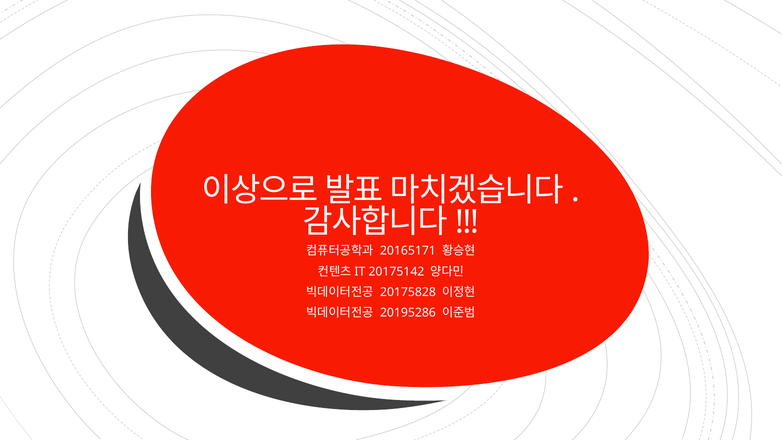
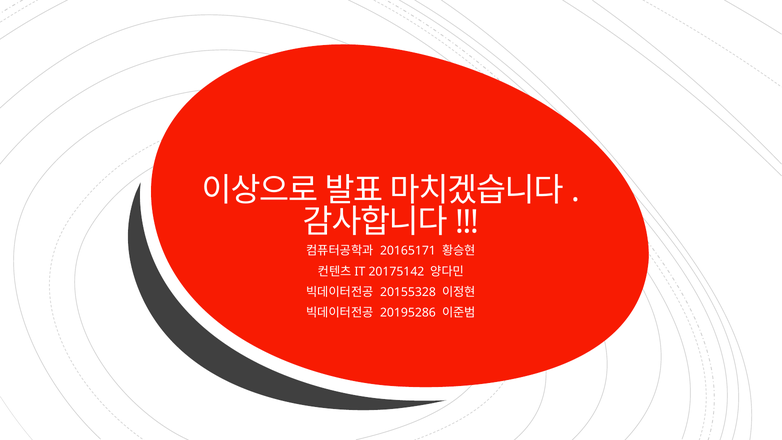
20175828: 20175828 -> 20155328 (408, 292)
